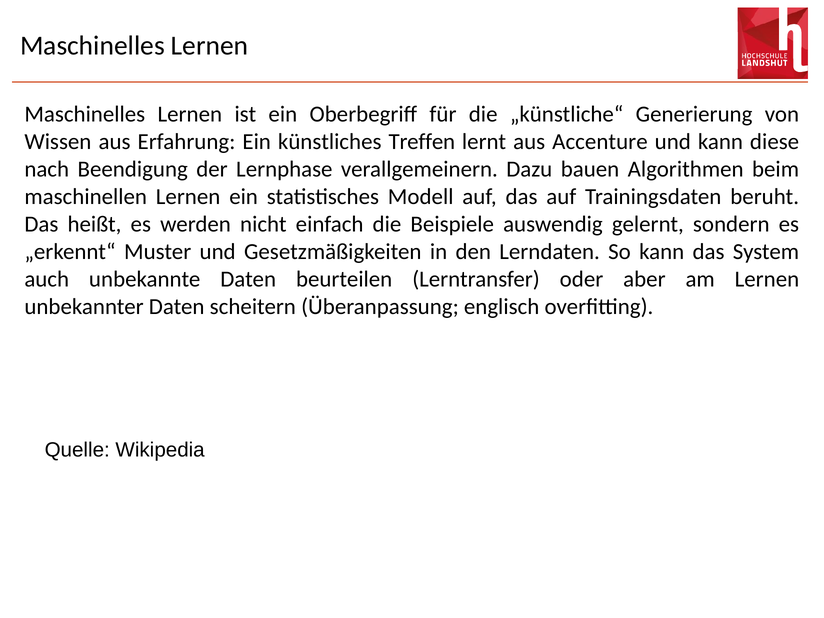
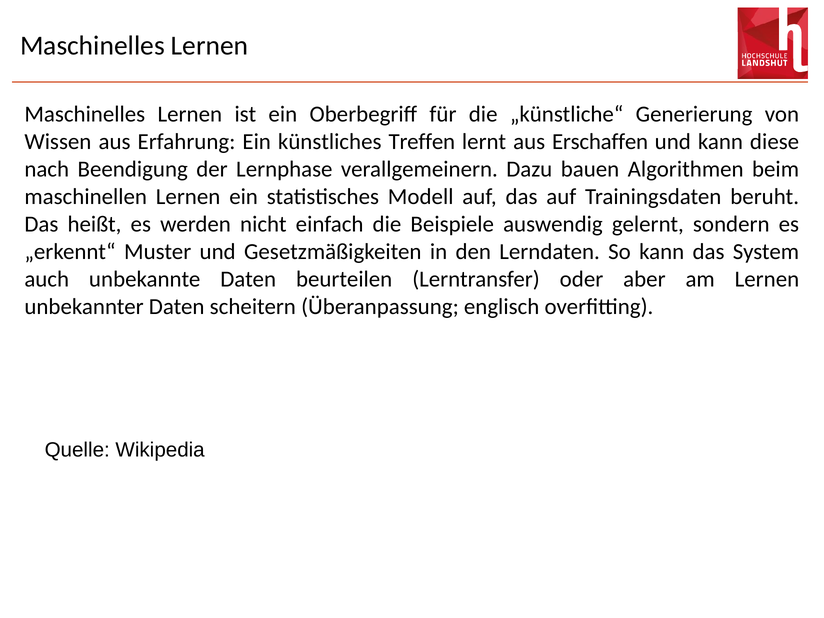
Accenture: Accenture -> Erschaffen (600, 142)
